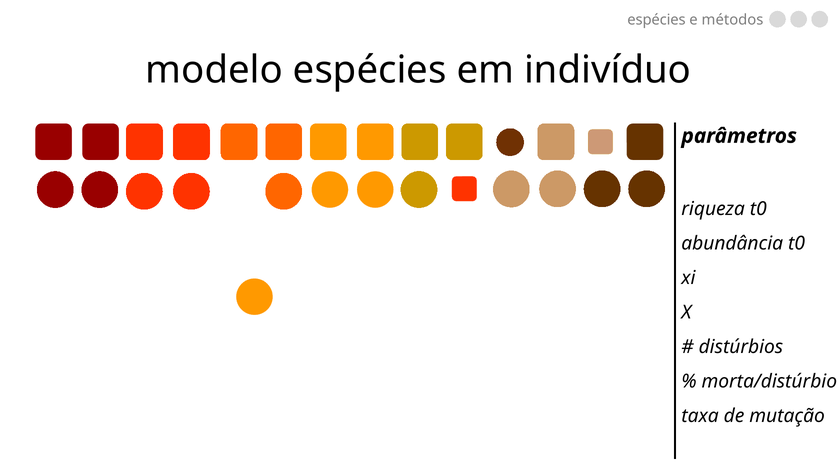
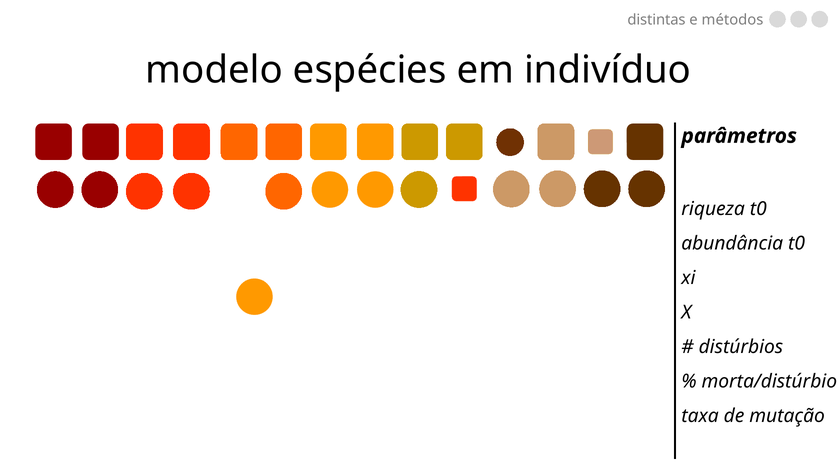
espécies: espécies -> distintas (657, 20)
